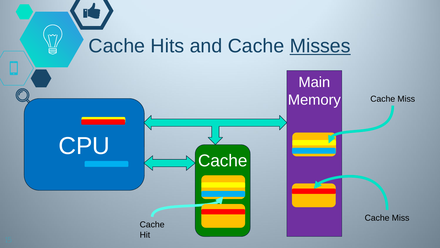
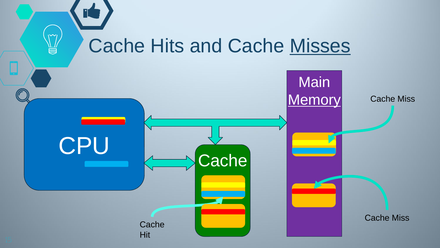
Memory underline: none -> present (314, 100)
